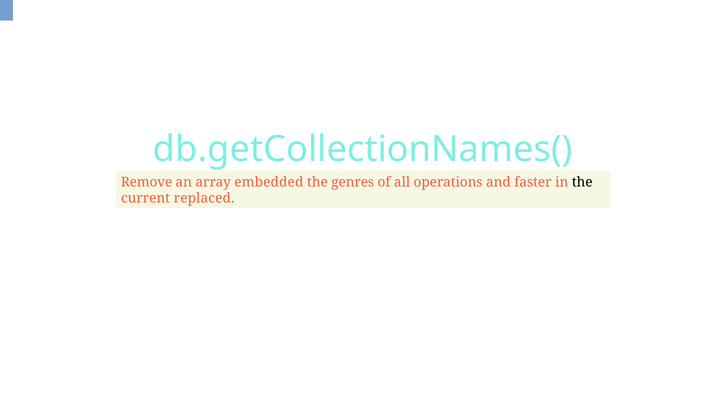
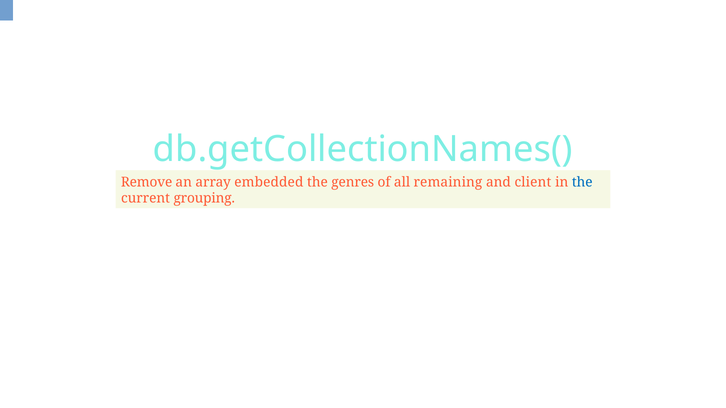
operations: operations -> remaining (448, 182)
faster: faster -> client (533, 182)
the colour: black -> blue (582, 182)
replaced: replaced -> grouping (204, 199)
